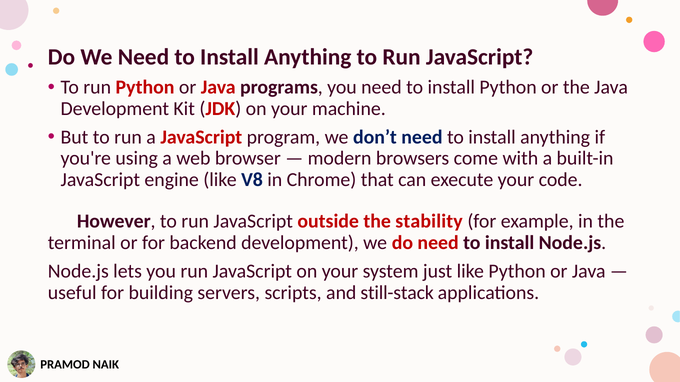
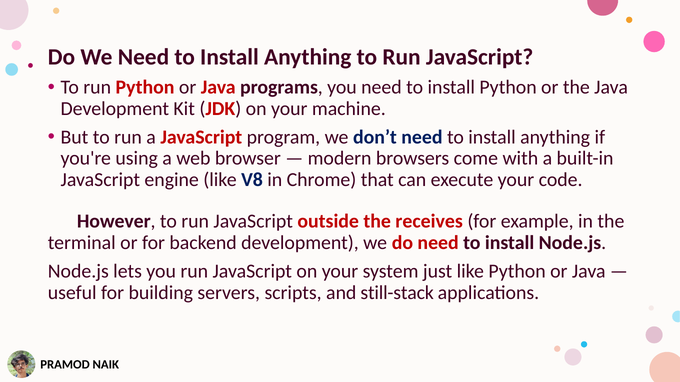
stability: stability -> receives (429, 222)
